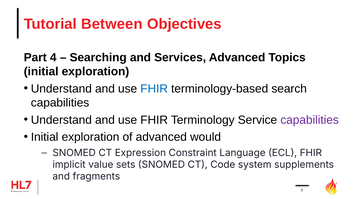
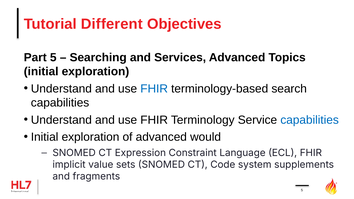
Between: Between -> Different (112, 24)
Part 4: 4 -> 5 (53, 57)
capabilities colour: purple -> blue (310, 120)
